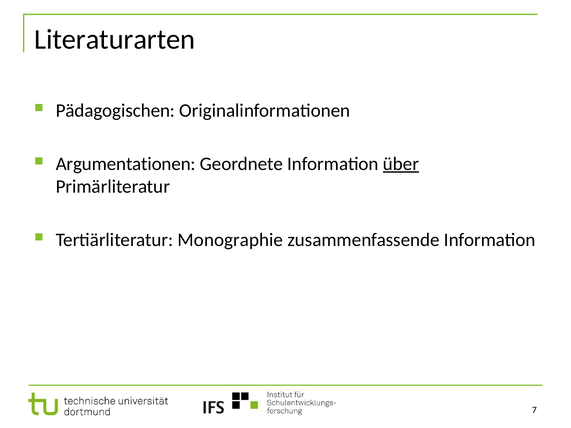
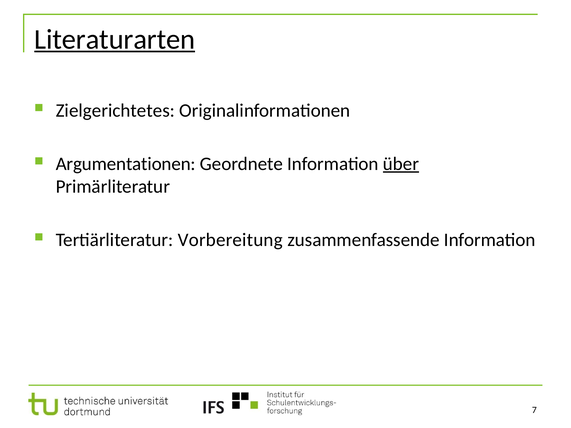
Literaturarten underline: none -> present (115, 39)
Pädagogischen: Pädagogischen -> Zielgerichtetes (115, 111)
Monographie: Monographie -> Vorbereitung (230, 240)
